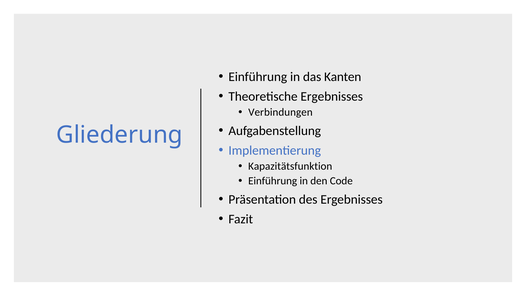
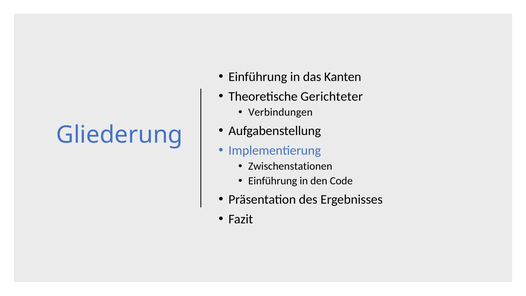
Theoretische Ergebnisses: Ergebnisses -> Gerichteter (332, 96)
Kapazitätsfunktion: Kapazitätsfunktion -> Zwischenstationen (290, 166)
